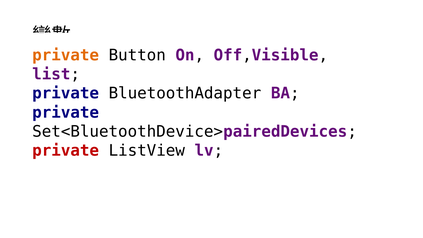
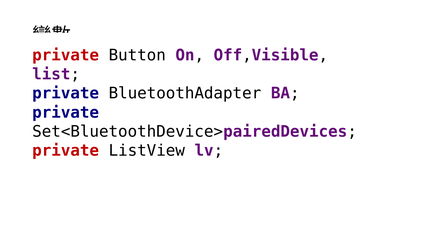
private colour: orange -> red (66, 55)
